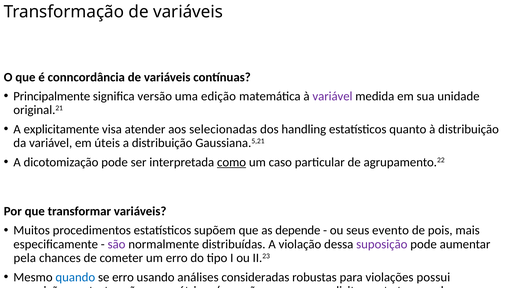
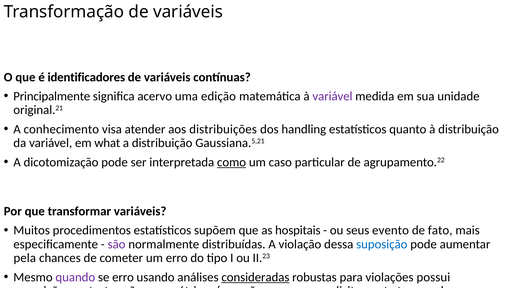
conncordância: conncordância -> identificadores (86, 77)
versão: versão -> acervo (155, 96)
A explicitamente: explicitamente -> conhecimento (61, 129)
aos selecionadas: selecionadas -> distribuições (223, 129)
úteis: úteis -> what (107, 143)
depende: depende -> hospitais (298, 230)
pois: pois -> fato (440, 230)
suposição colour: purple -> blue (382, 244)
quando colour: blue -> purple (75, 277)
consideradas underline: none -> present (255, 277)
